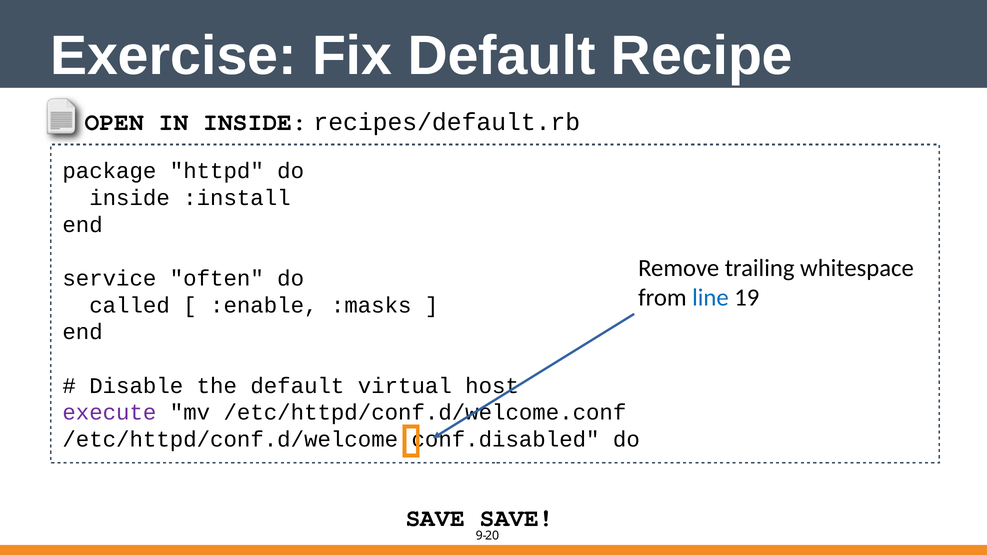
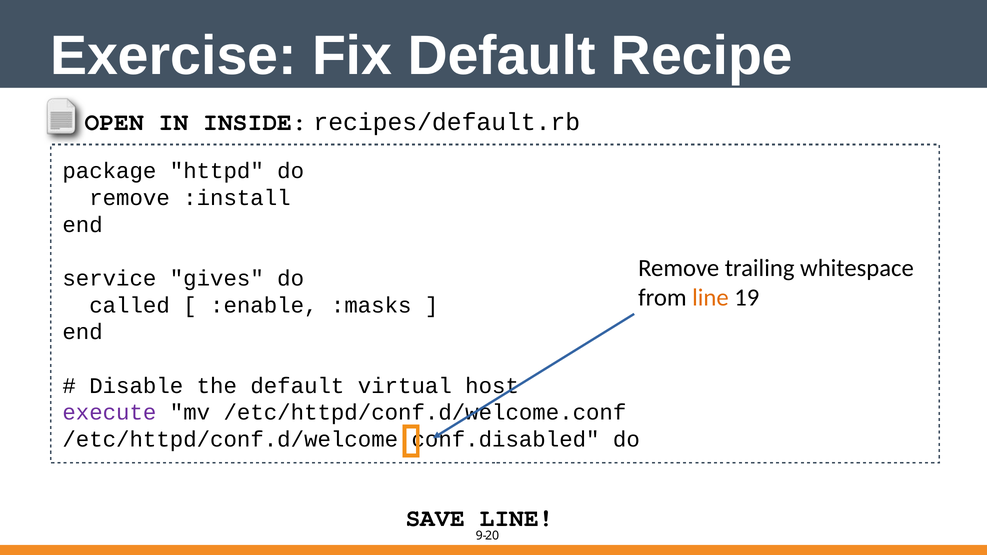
inside: inside -> remove (130, 198)
often: often -> gives (217, 278)
line colour: blue -> orange (710, 298)
SAVE SAVE: SAVE -> LINE (517, 518)
